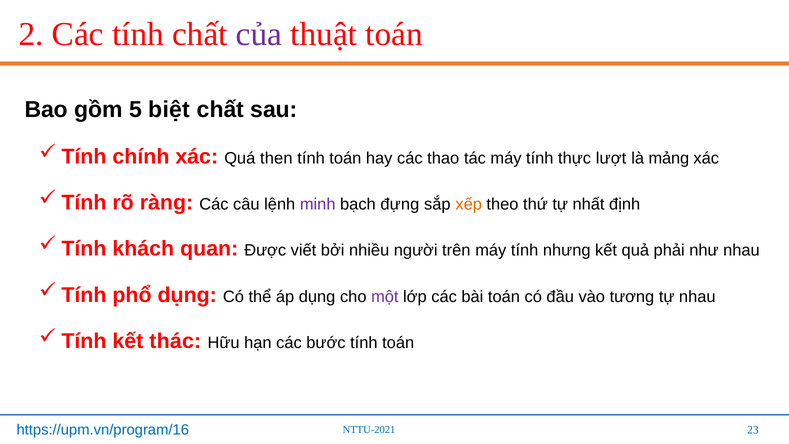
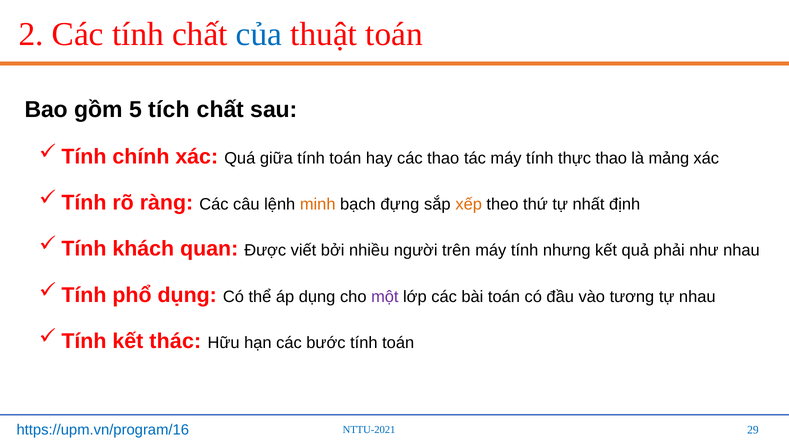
của colour: purple -> blue (259, 34)
biệt: biệt -> tích (169, 110)
then: then -> giữa (276, 158)
thực lượt: lượt -> thao (611, 158)
minh colour: purple -> orange (318, 204)
23: 23 -> 29 (753, 430)
